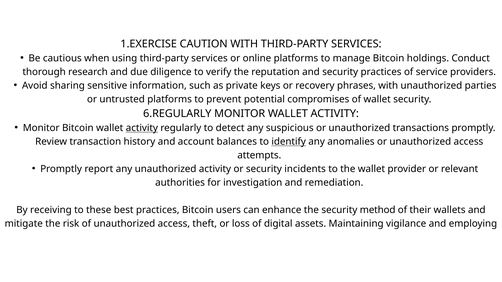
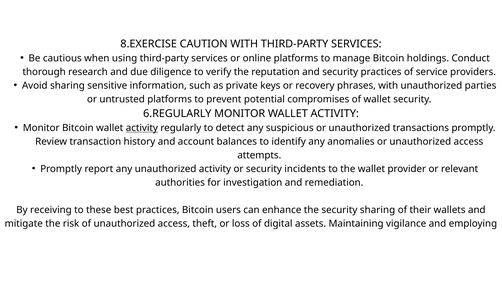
1.EXERCISE: 1.EXERCISE -> 8.EXERCISE (149, 44)
identify underline: present -> none (289, 142)
security method: method -> sharing (378, 210)
